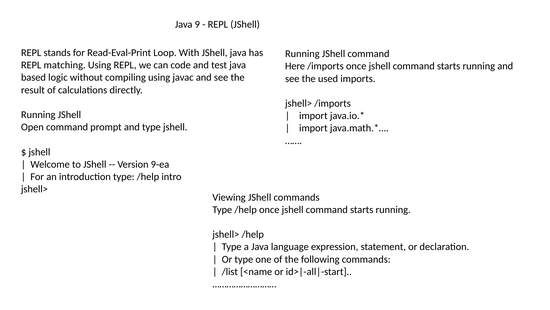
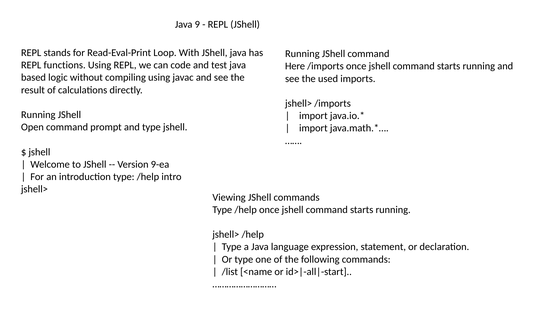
matching: matching -> functions (65, 65)
